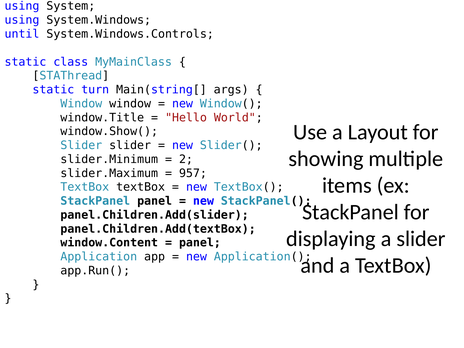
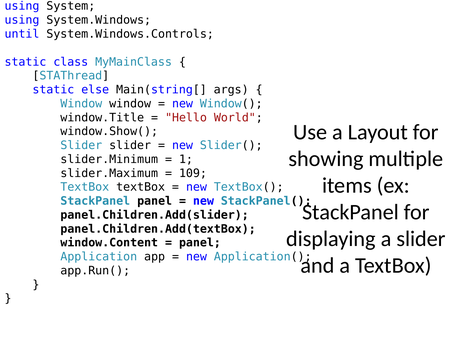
turn: turn -> else (95, 90)
2: 2 -> 1 (186, 159)
957: 957 -> 109 (193, 173)
